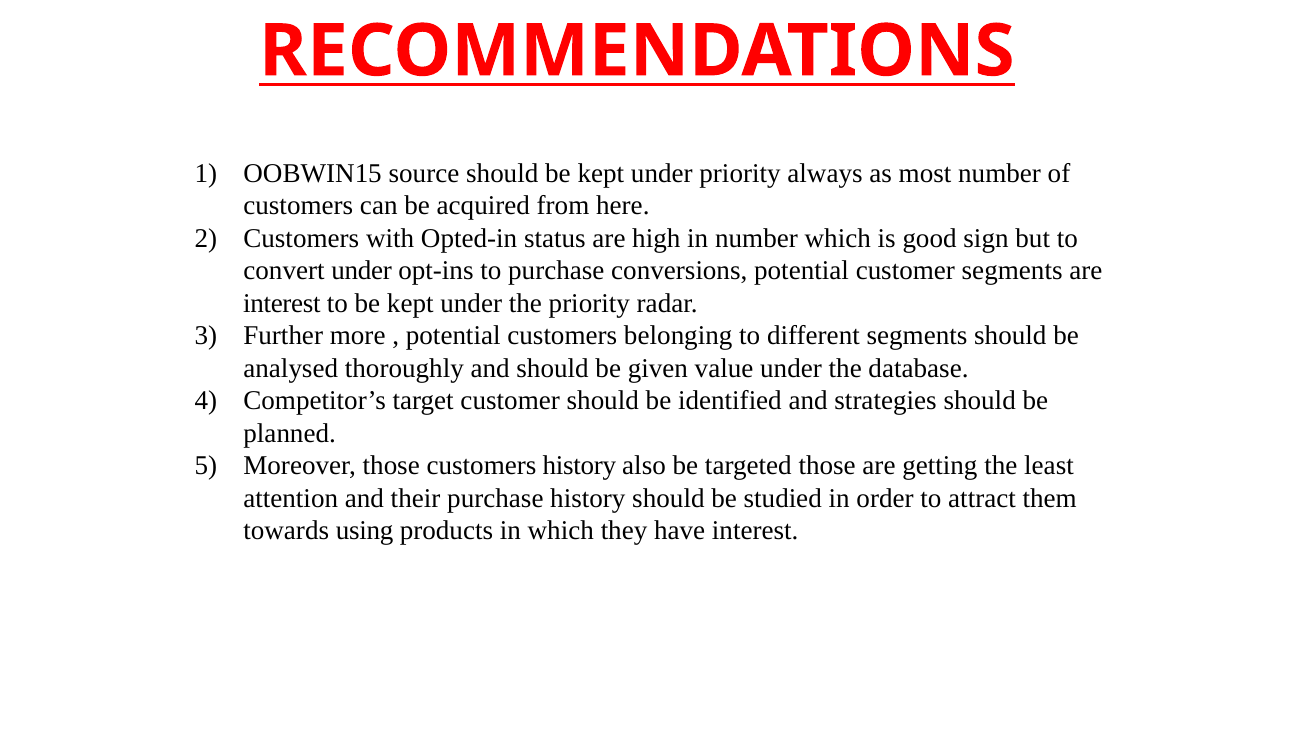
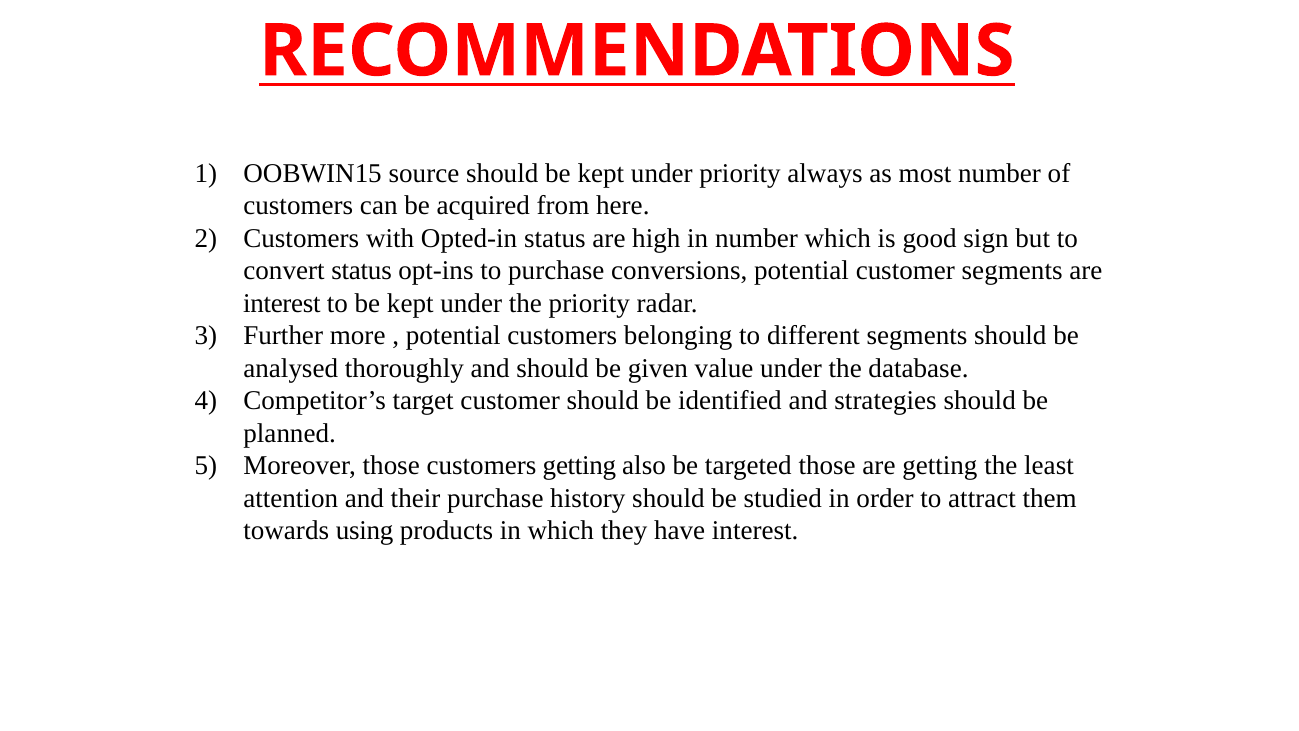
convert under: under -> status (362, 271)
customers history: history -> getting (579, 466)
